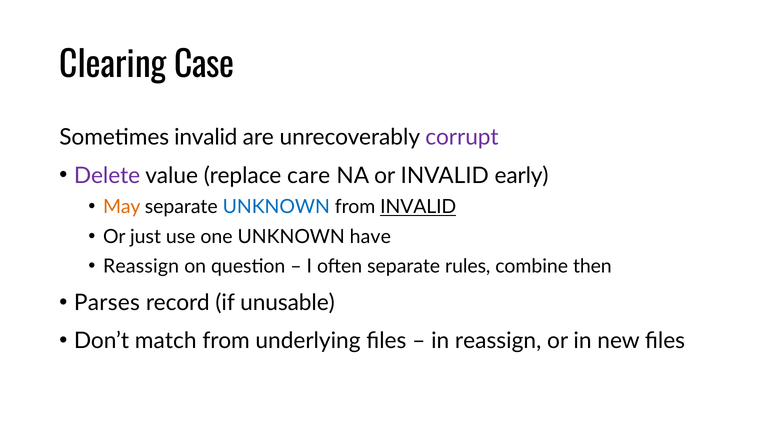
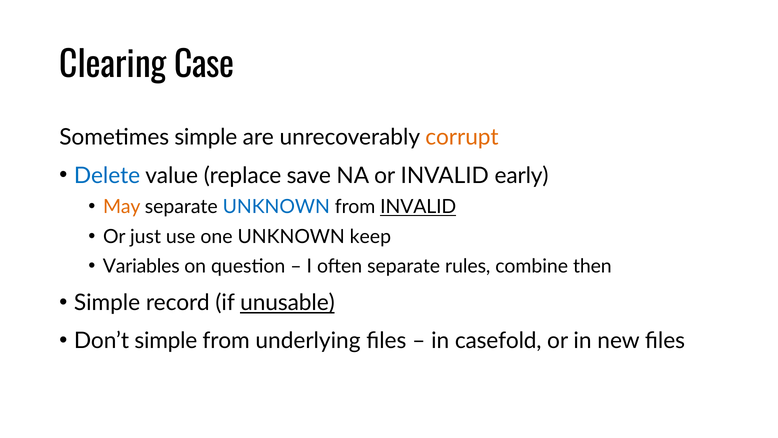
Sometimes invalid: invalid -> simple (206, 137)
corrupt colour: purple -> orange (462, 137)
Delete colour: purple -> blue (107, 175)
care: care -> save (309, 175)
have: have -> keep (370, 237)
Reassign: Reassign -> Variables (141, 266)
Parses: Parses -> Simple (107, 303)
unusable underline: none -> present (287, 303)
Don’t match: match -> simple (166, 341)
in reassign: reassign -> casefold (498, 341)
